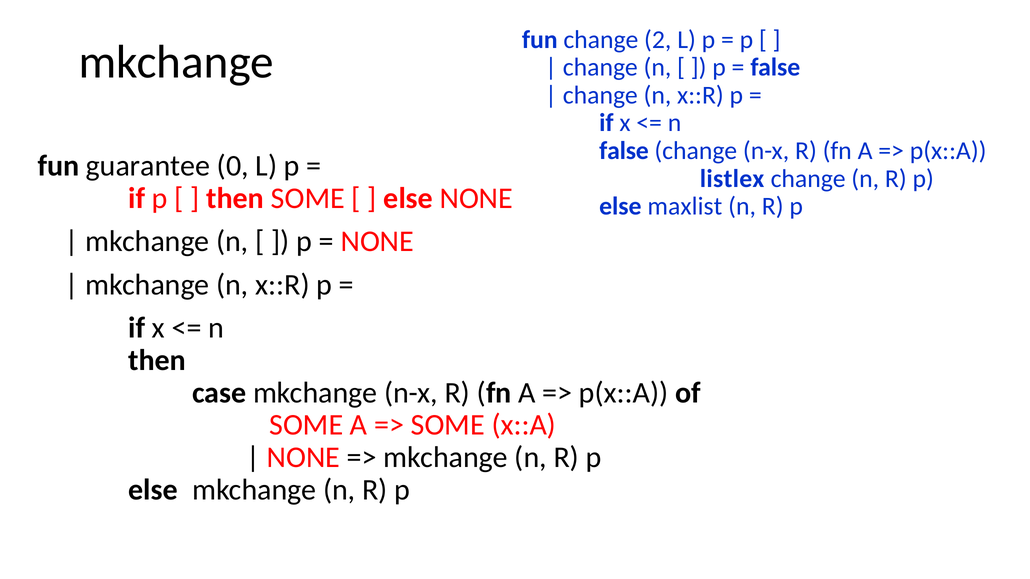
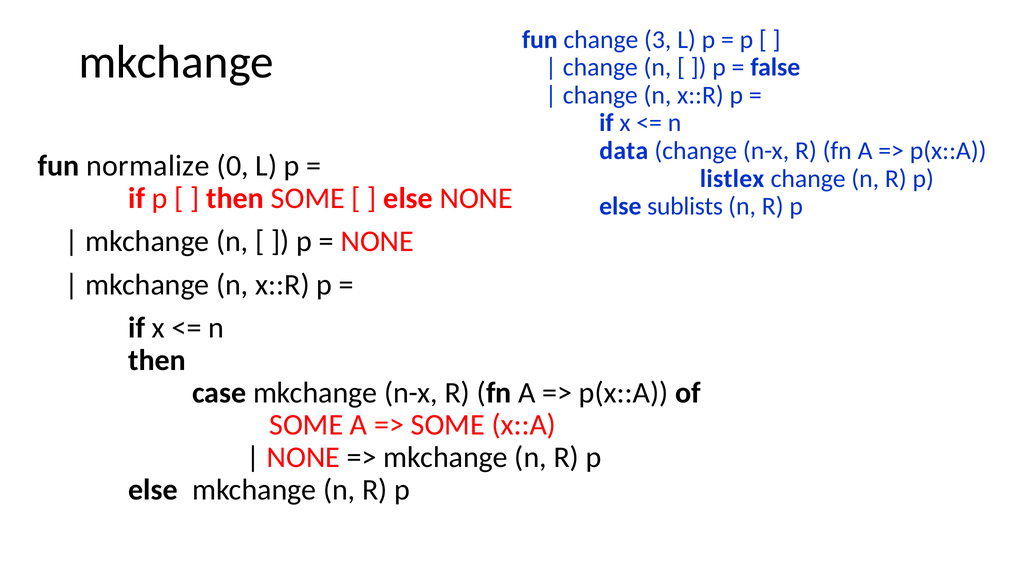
2: 2 -> 3 (658, 40)
false: false -> data (624, 151)
guarantee: guarantee -> normalize (148, 166)
maxlist: maxlist -> sublists (685, 206)
